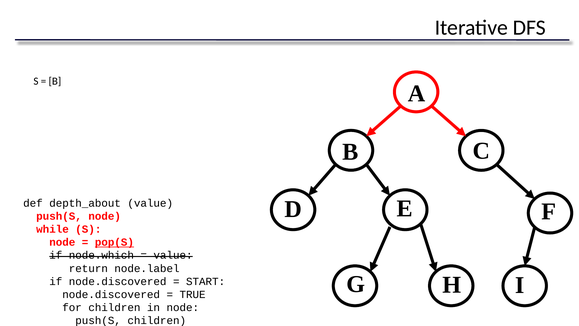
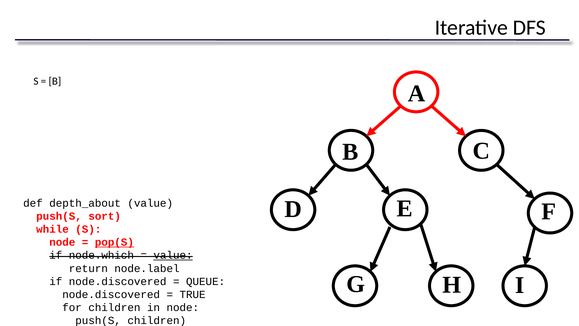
push(S node: node -> sort (105, 216)
value underline: none -> present (173, 255)
START: START -> QUEUE (206, 281)
